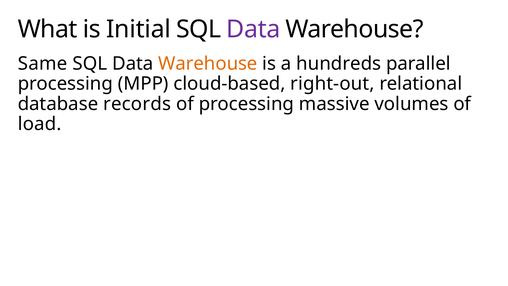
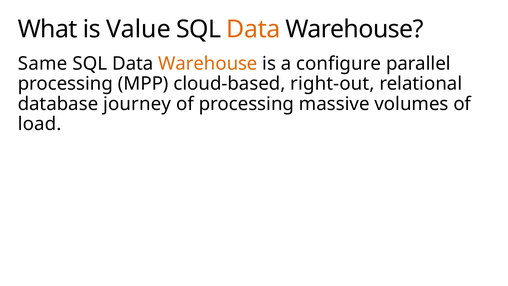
Initial: Initial -> Value (138, 29)
Data colour: purple -> orange (253, 29)
hundreds: hundreds -> configure (339, 64)
records: records -> journey (137, 104)
